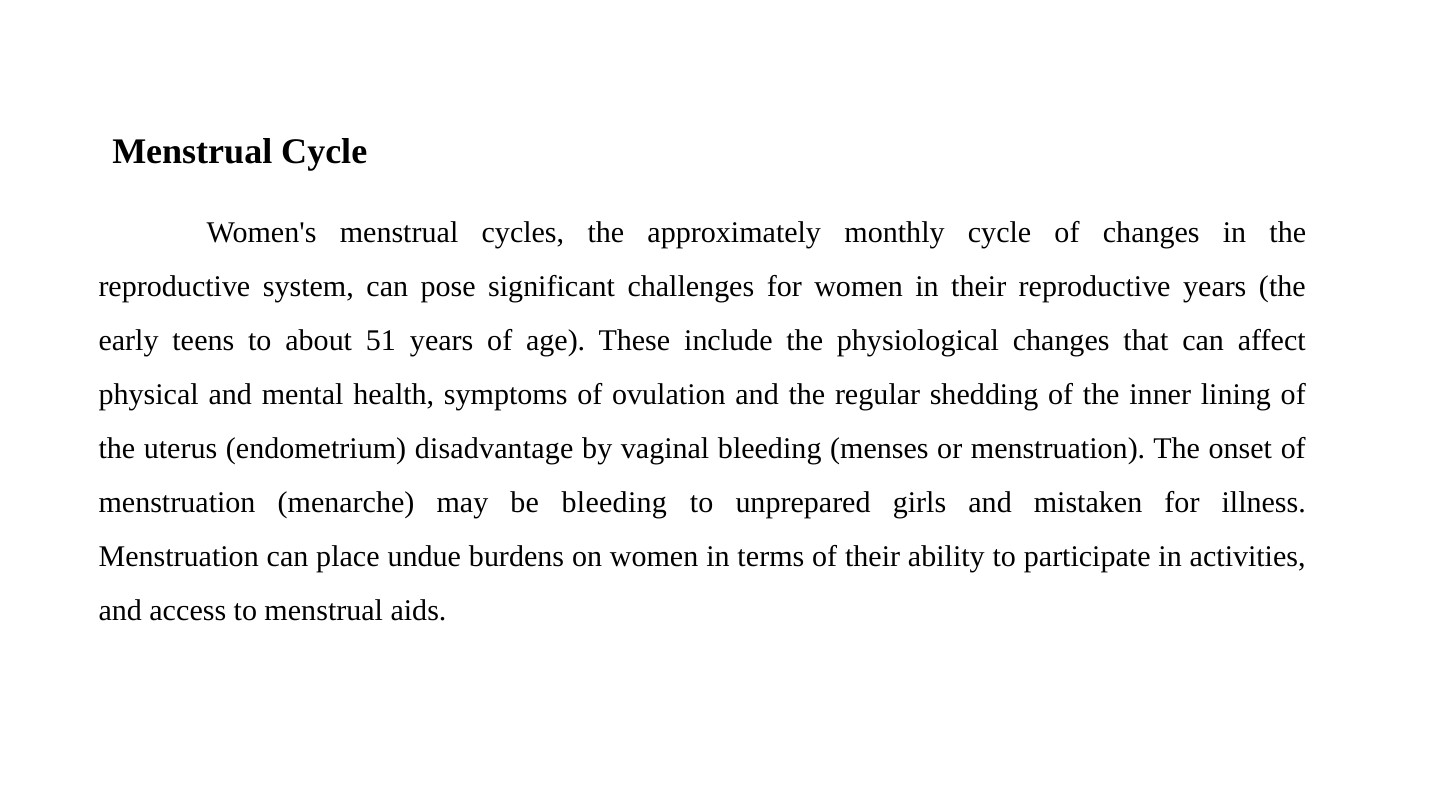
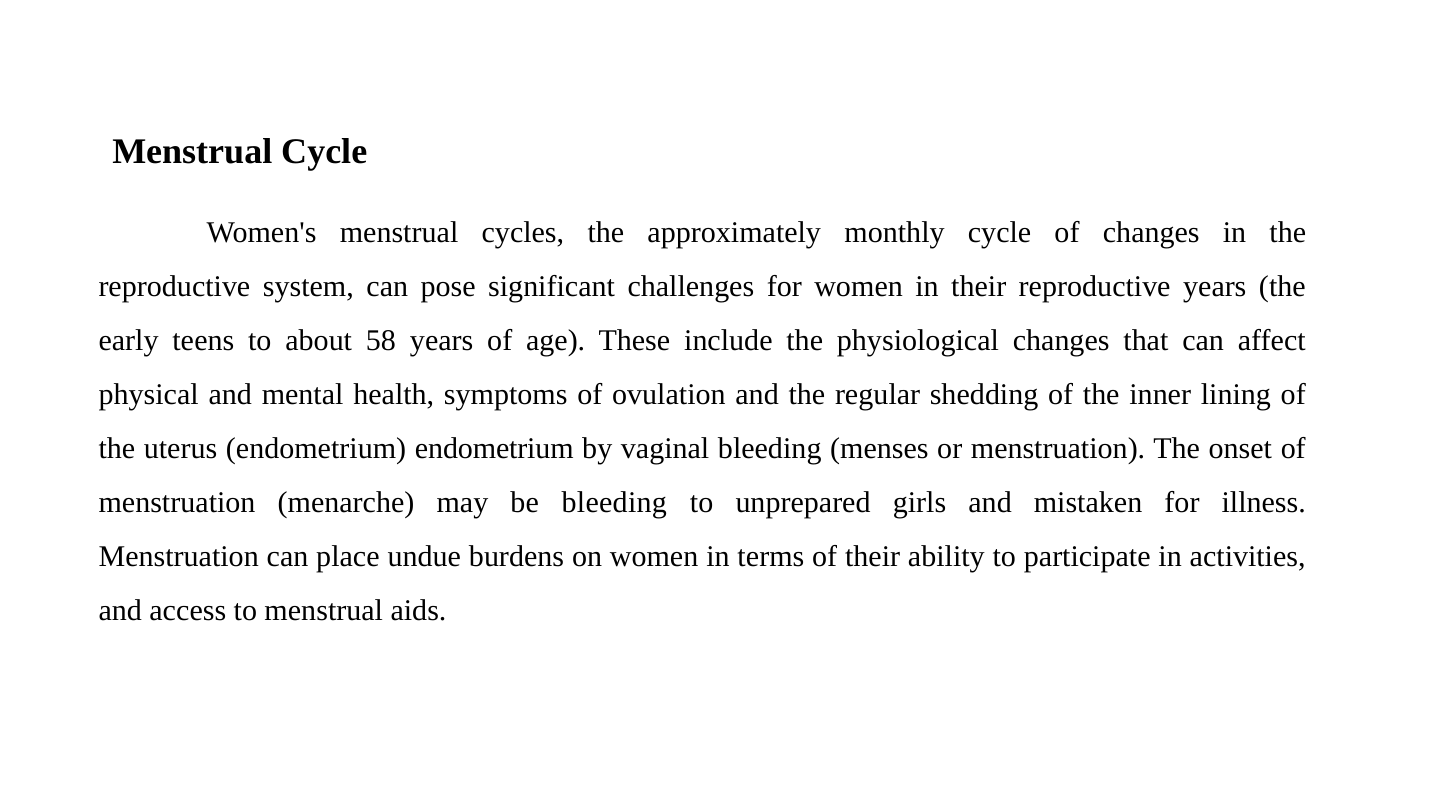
51: 51 -> 58 (381, 341)
endometrium disadvantage: disadvantage -> endometrium (494, 449)
